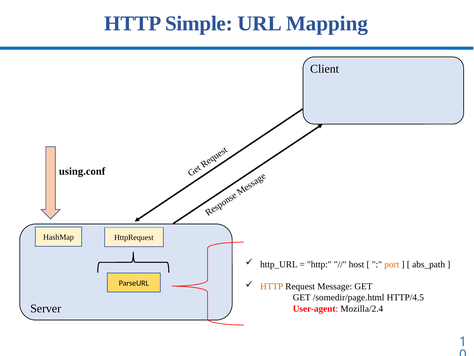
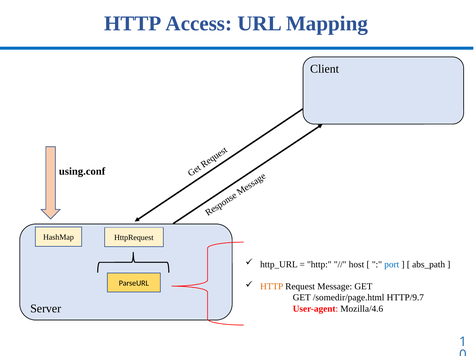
Simple: Simple -> Access (199, 24)
port colour: orange -> blue (392, 264)
HTTP/4.5: HTTP/4.5 -> HTTP/9.7 (405, 297)
Mozilla/2.4: Mozilla/2.4 -> Mozilla/4.6 (362, 308)
